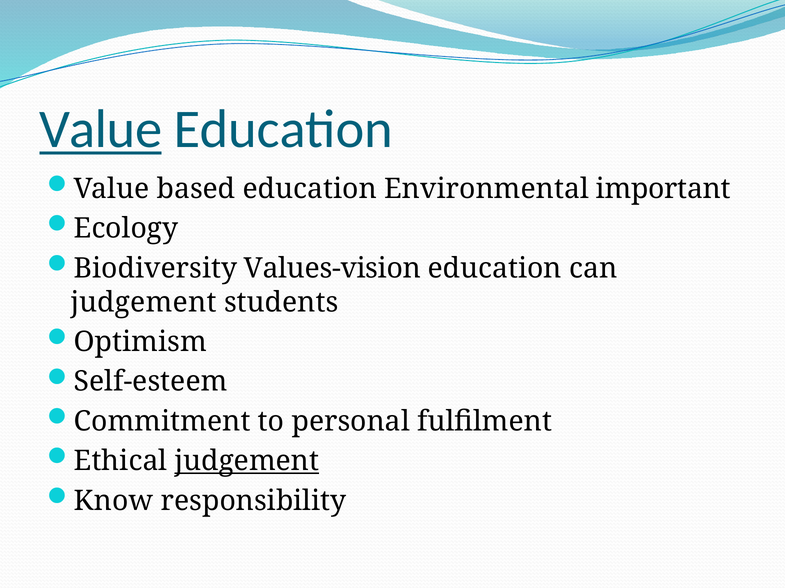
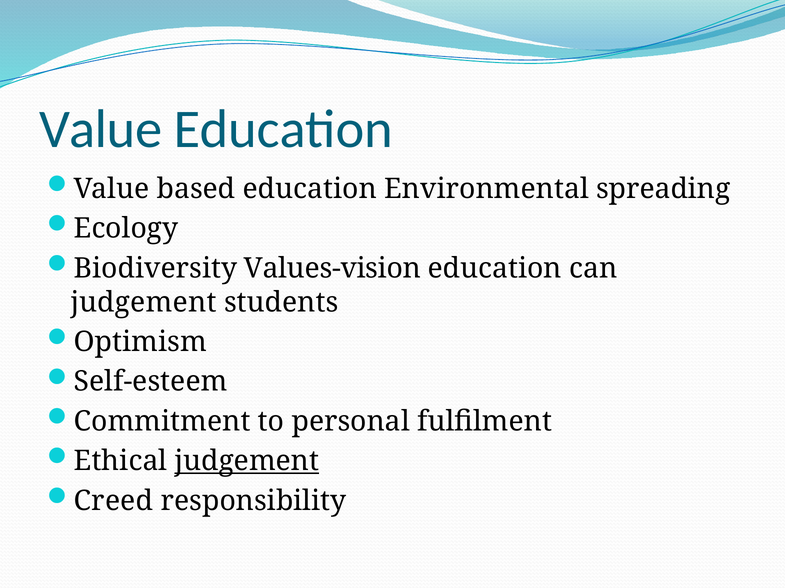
Value underline: present -> none (101, 130)
important: important -> spreading (663, 189)
Know: Know -> Creed (114, 501)
